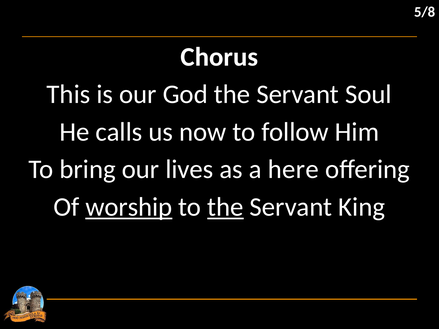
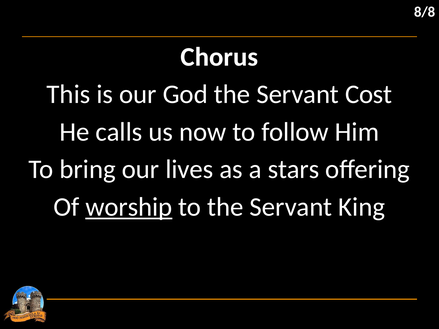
5/8: 5/8 -> 8/8 (425, 12)
Soul: Soul -> Cost (369, 94)
here: here -> stars (294, 169)
the underline: present -> none (225, 207)
